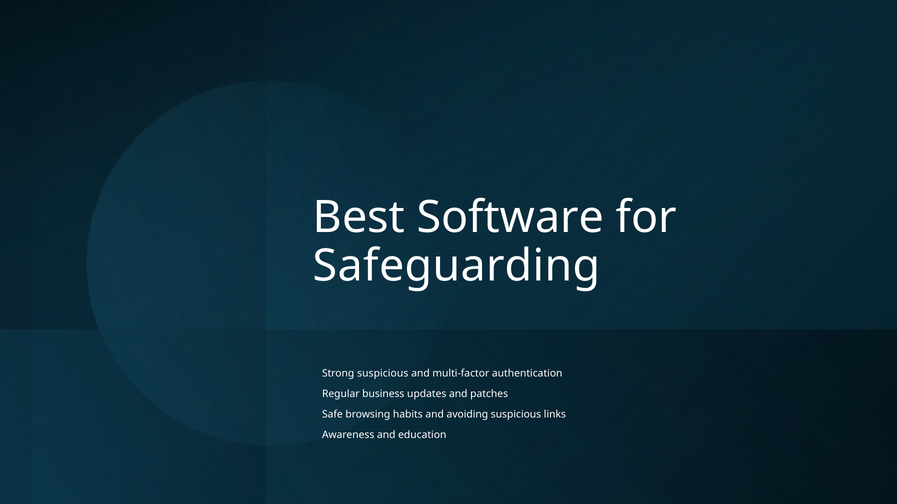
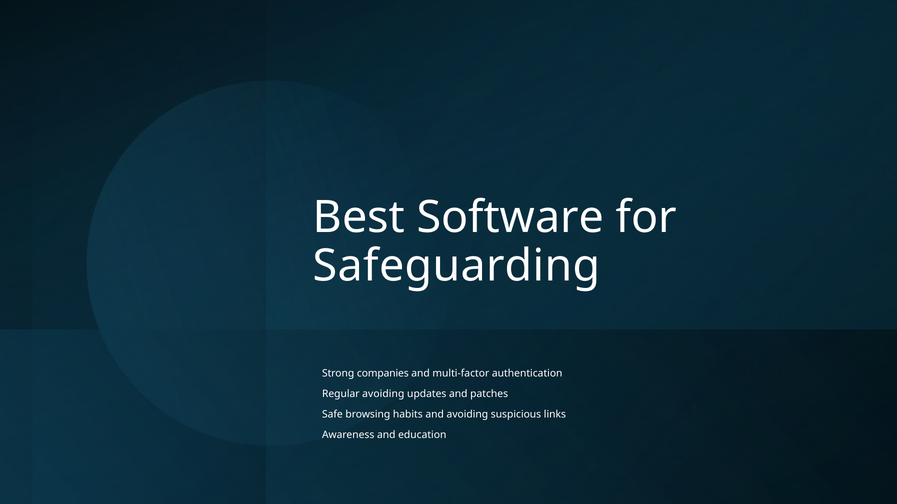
Strong suspicious: suspicious -> companies (383, 374)
Regular business: business -> avoiding (383, 394)
